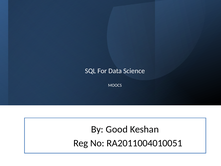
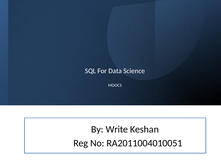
Good: Good -> Write (117, 129)
